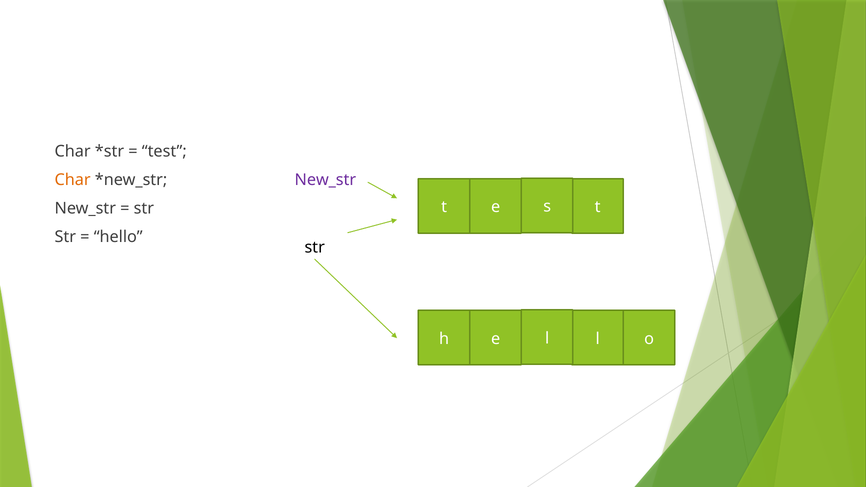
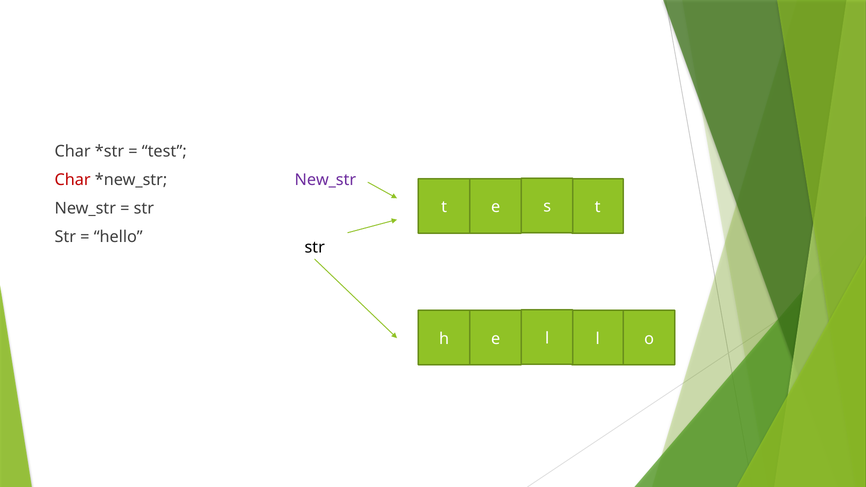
Char colour: orange -> red (73, 180)
